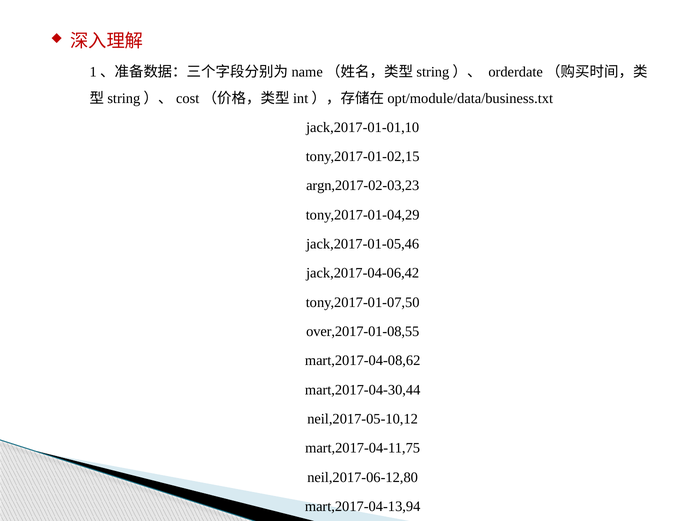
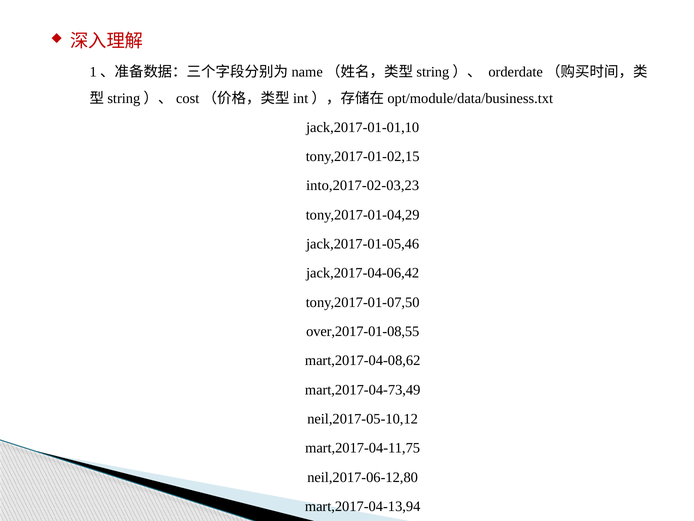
argn,2017-02-03,23: argn,2017-02-03,23 -> into,2017-02-03,23 (363, 186)
mart,2017-04-30,44: mart,2017-04-30,44 -> mart,2017-04-73,49 (363, 389)
